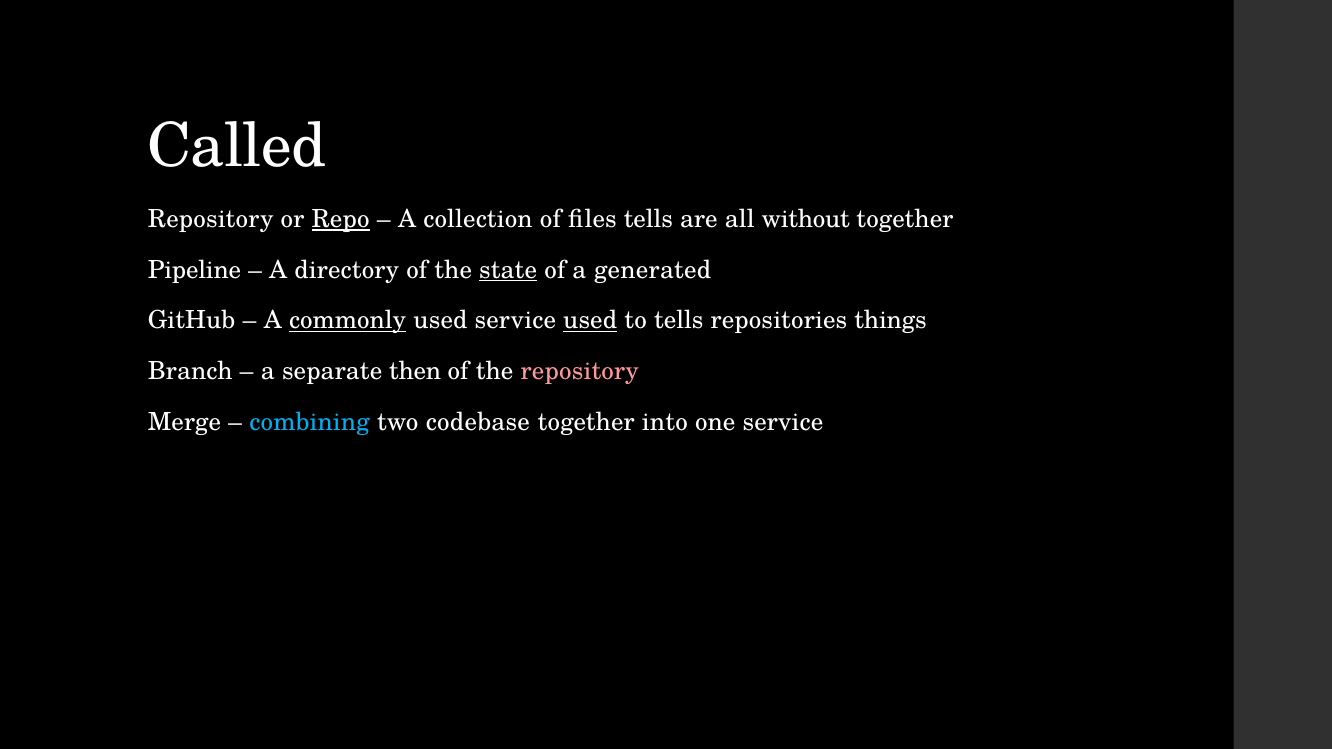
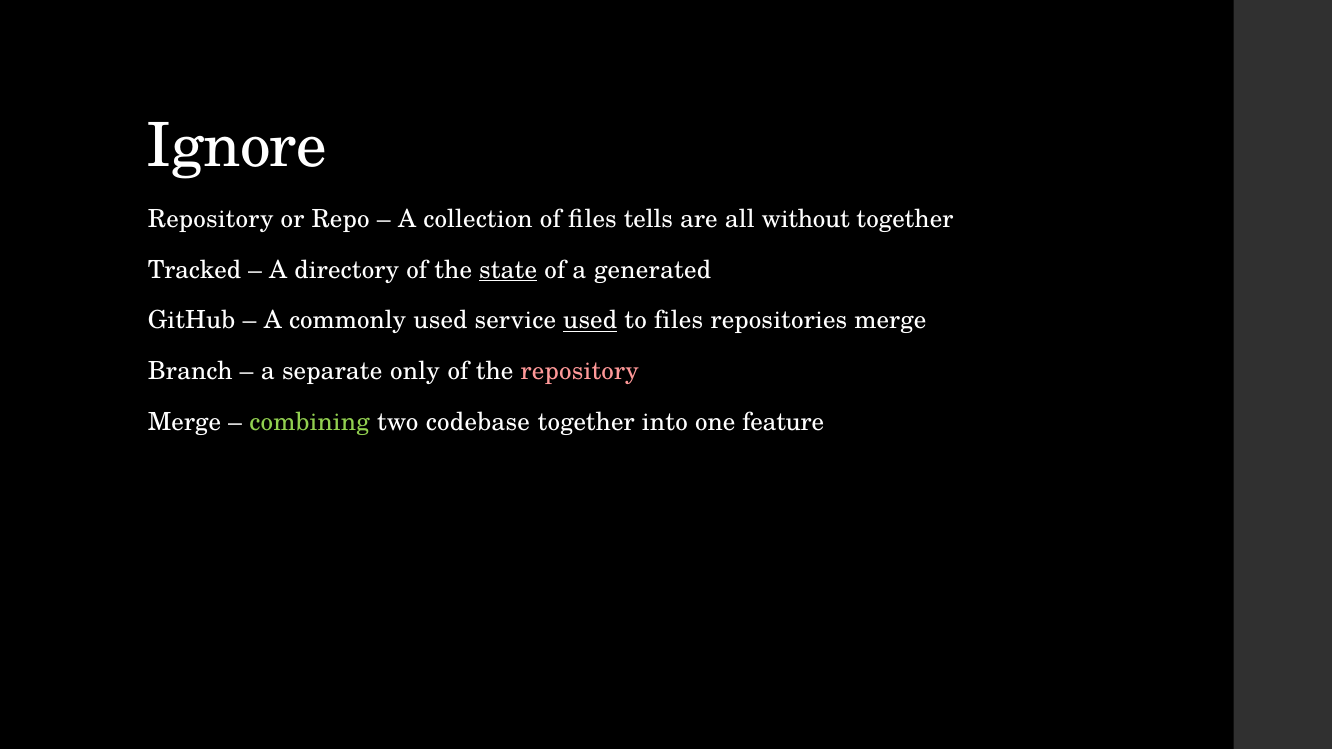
Called: Called -> Ignore (237, 146)
Repo underline: present -> none (341, 219)
Pipeline: Pipeline -> Tracked (194, 270)
commonly underline: present -> none (348, 321)
to tells: tells -> files (679, 321)
repositories things: things -> merge (890, 321)
then: then -> only (415, 371)
combining colour: light blue -> light green (310, 422)
one service: service -> feature (783, 422)
